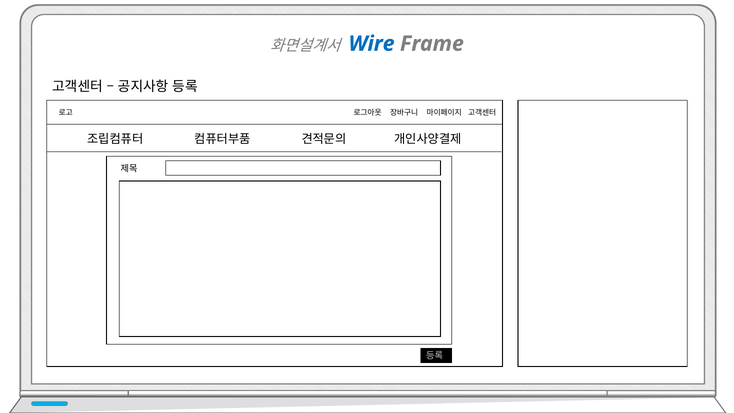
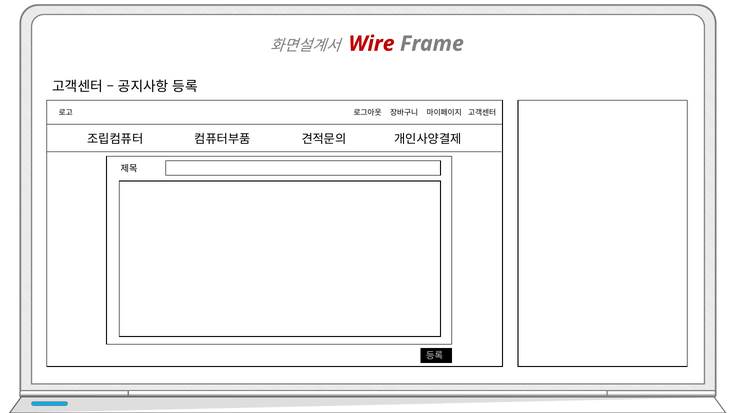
Wire colour: blue -> red (372, 44)
